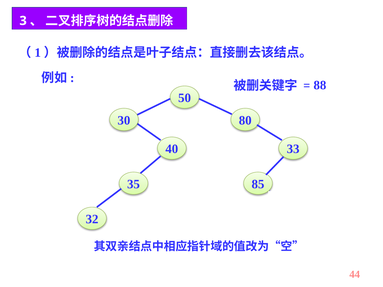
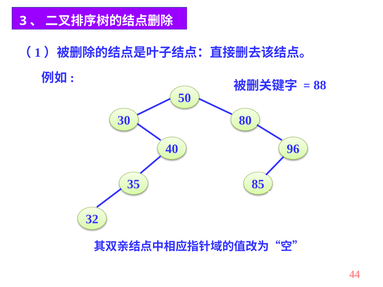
33: 33 -> 96 (293, 149)
